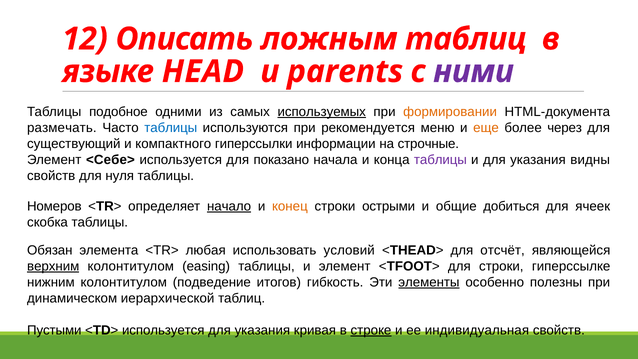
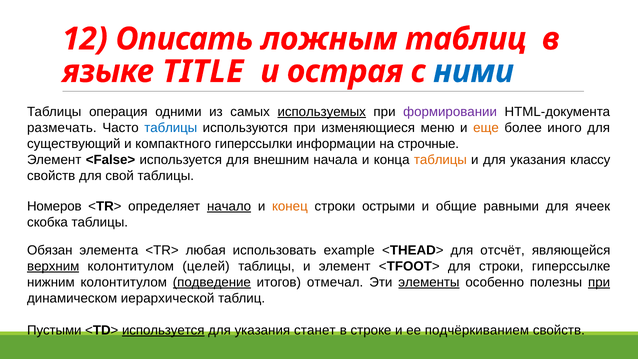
HEAD: HEAD -> TITLE (203, 71)
parents: parents -> острая (345, 71)
ними colour: purple -> blue (474, 71)
подобное: подобное -> операция (118, 112)
формировании colour: orange -> purple (450, 112)
рекомендуется: рекомендуется -> изменяющиеся (368, 128)
через: через -> иного (565, 128)
<Себе>: <Себе> -> <False> (111, 160)
показано: показано -> внешним (281, 160)
таблицы colour: purple -> orange (440, 160)
видны: видны -> классу (590, 160)
нуля: нуля -> свой (120, 176)
добиться: добиться -> равными (511, 206)
условий: условий -> example (349, 250)
easing: easing -> целей (206, 266)
подведение underline: none -> present (212, 282)
гибкость: гибкость -> отмечал (335, 282)
при underline: none -> present (599, 282)
используется underline: none -> present (163, 330)
кривая: кривая -> станет (315, 330)
строке underline: present -> none (371, 330)
индивидуальная: индивидуальная -> подчёркиванием (477, 330)
